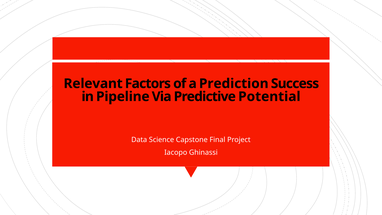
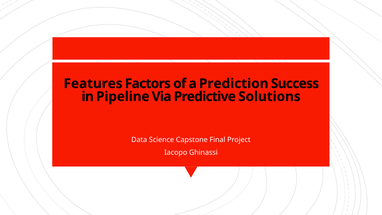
Relevant: Relevant -> Features (93, 84)
Potential: Potential -> Solutions (269, 97)
